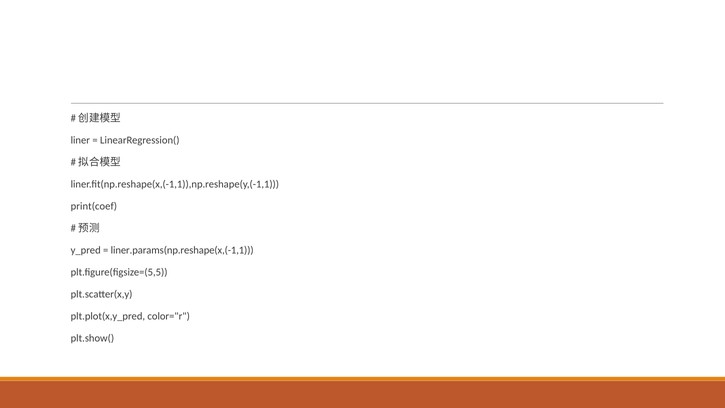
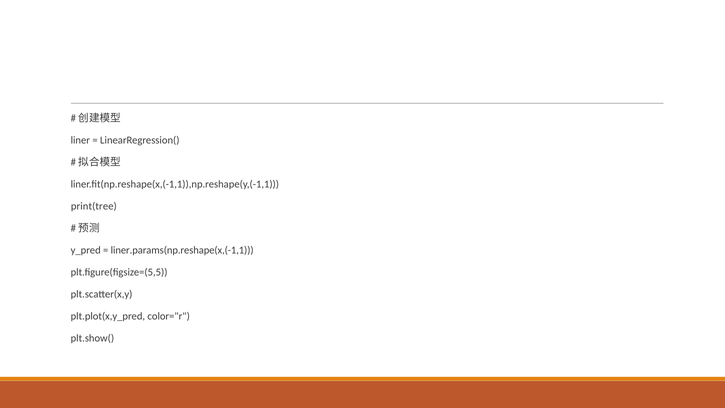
print(coef: print(coef -> print(tree (94, 206)
